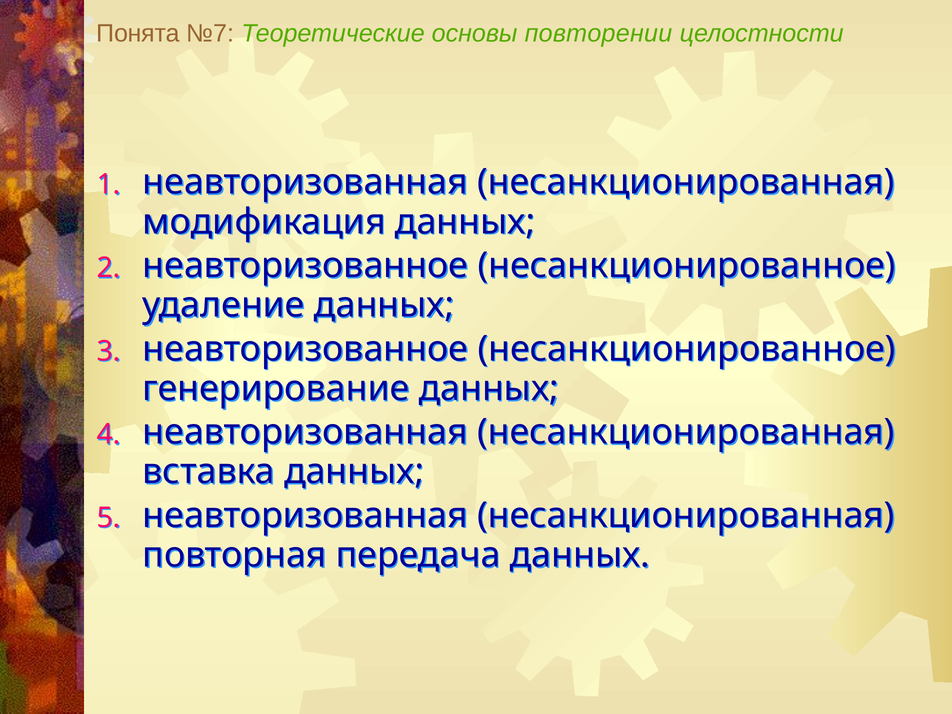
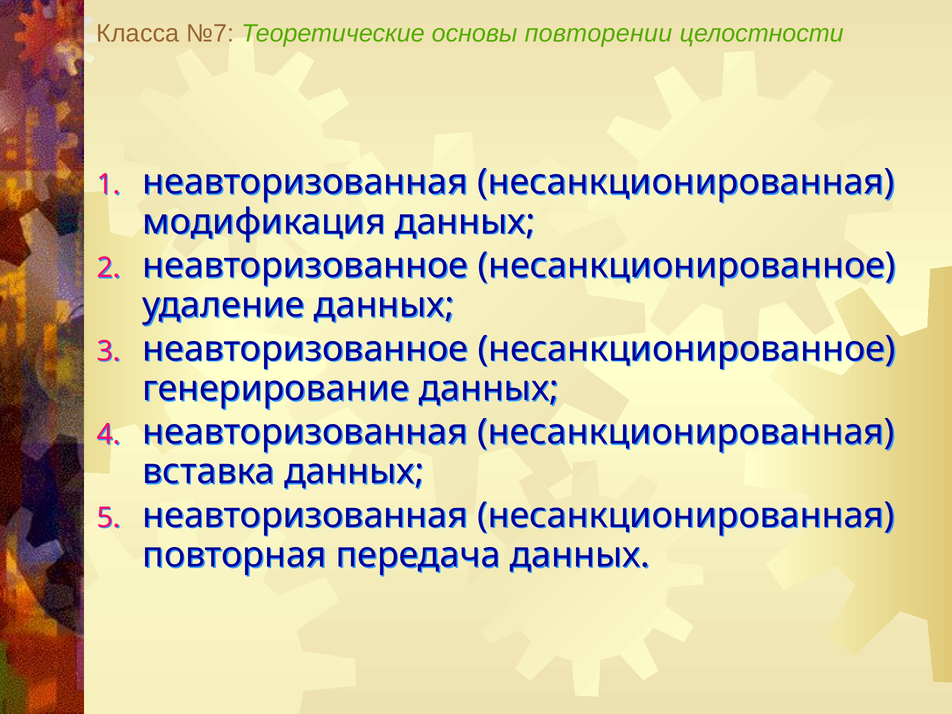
Понята: Понята -> Класса (138, 33)
